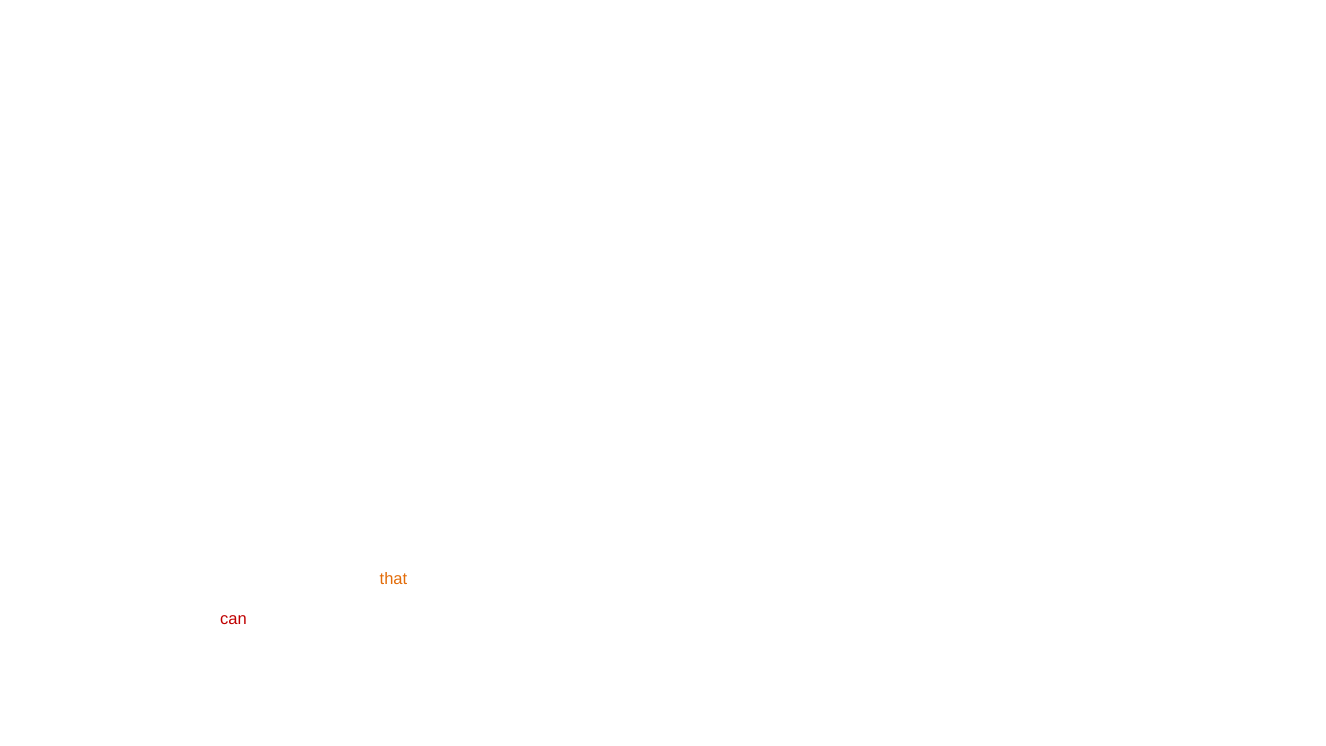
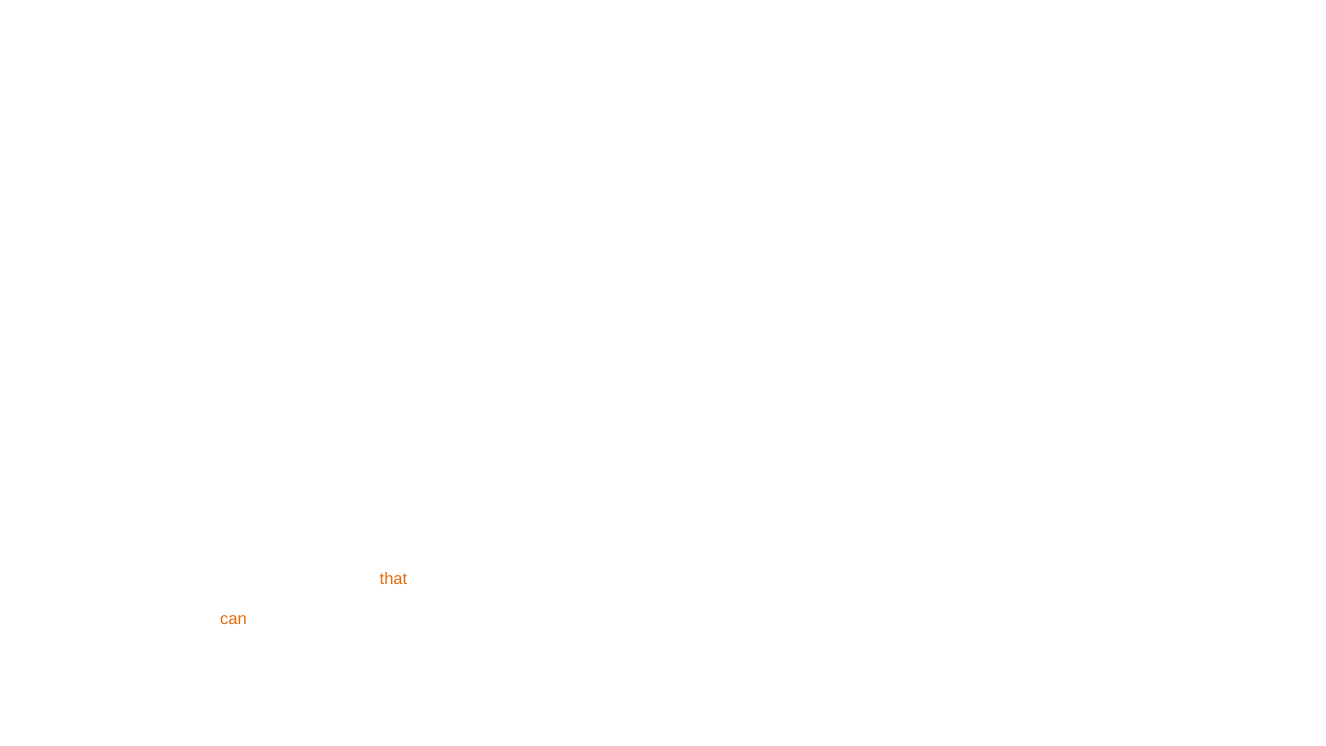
can colour: red -> orange (234, 618)
